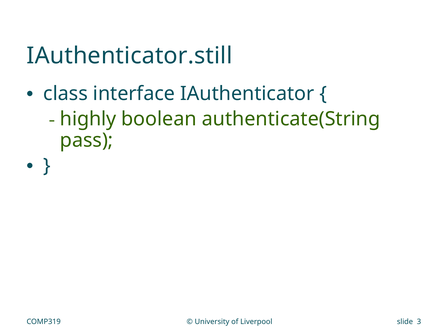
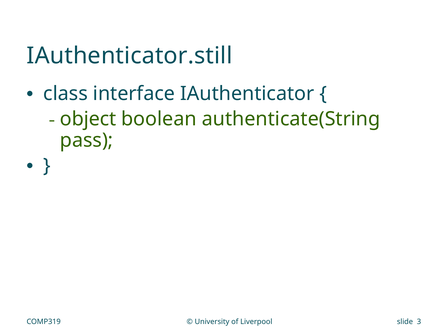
highly: highly -> object (88, 119)
